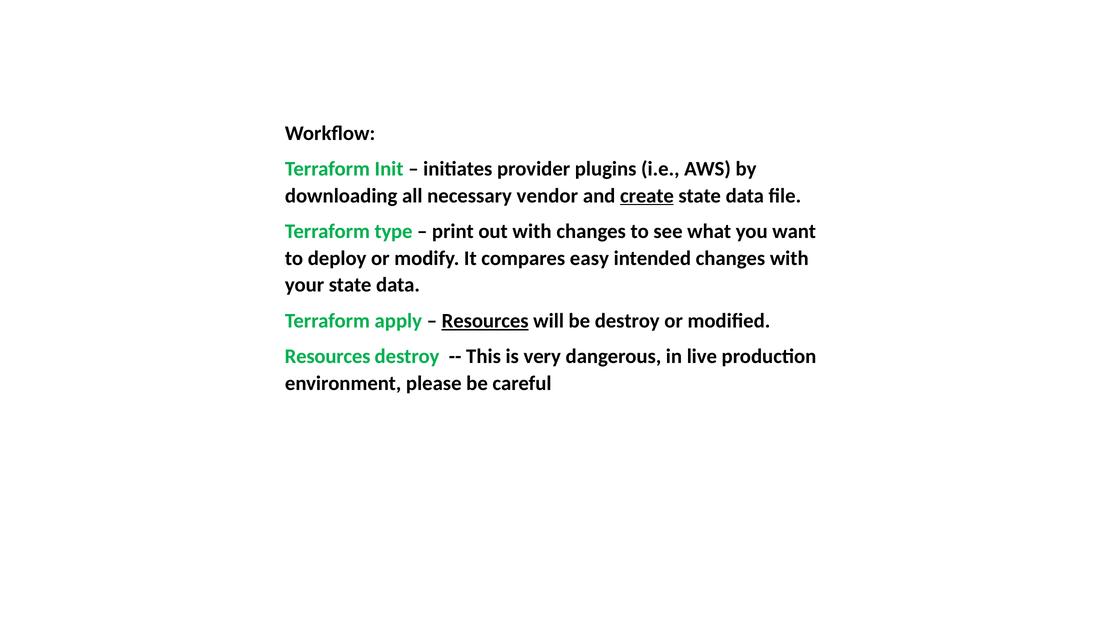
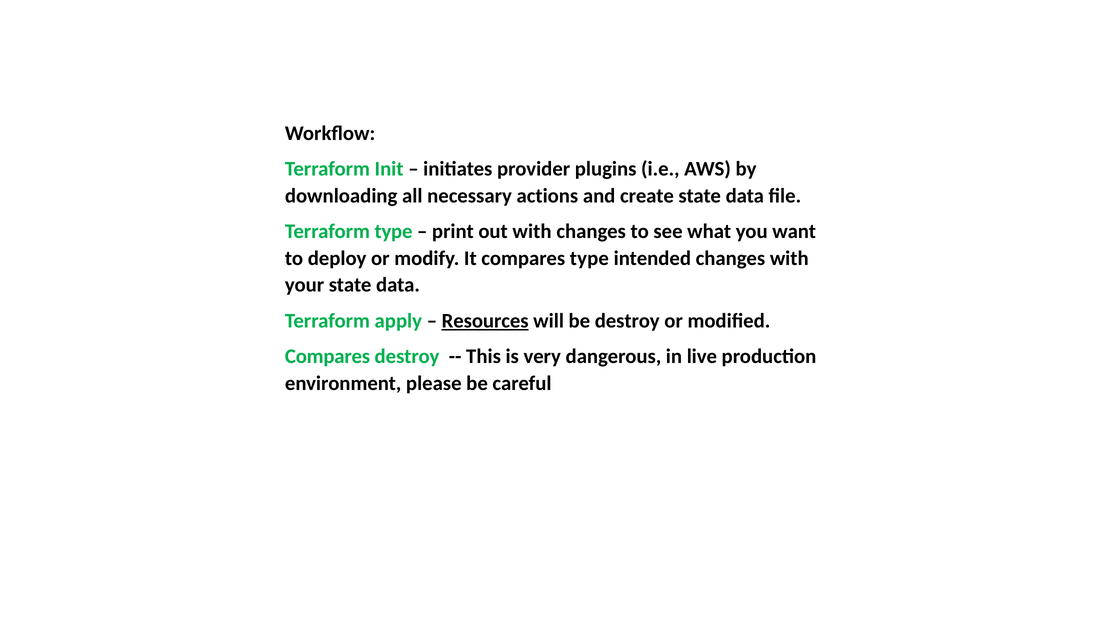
vendor: vendor -> actions (547, 196)
create underline: present -> none (647, 196)
compares easy: easy -> type (589, 258)
Resources: Resources -> Compares (328, 356)
